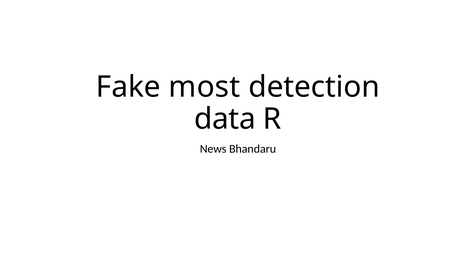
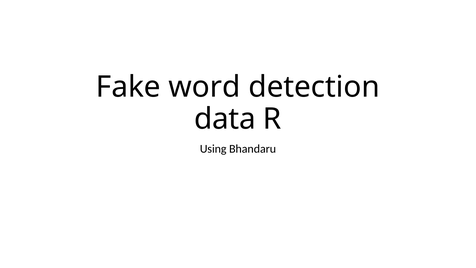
most: most -> word (205, 87)
News: News -> Using (213, 149)
